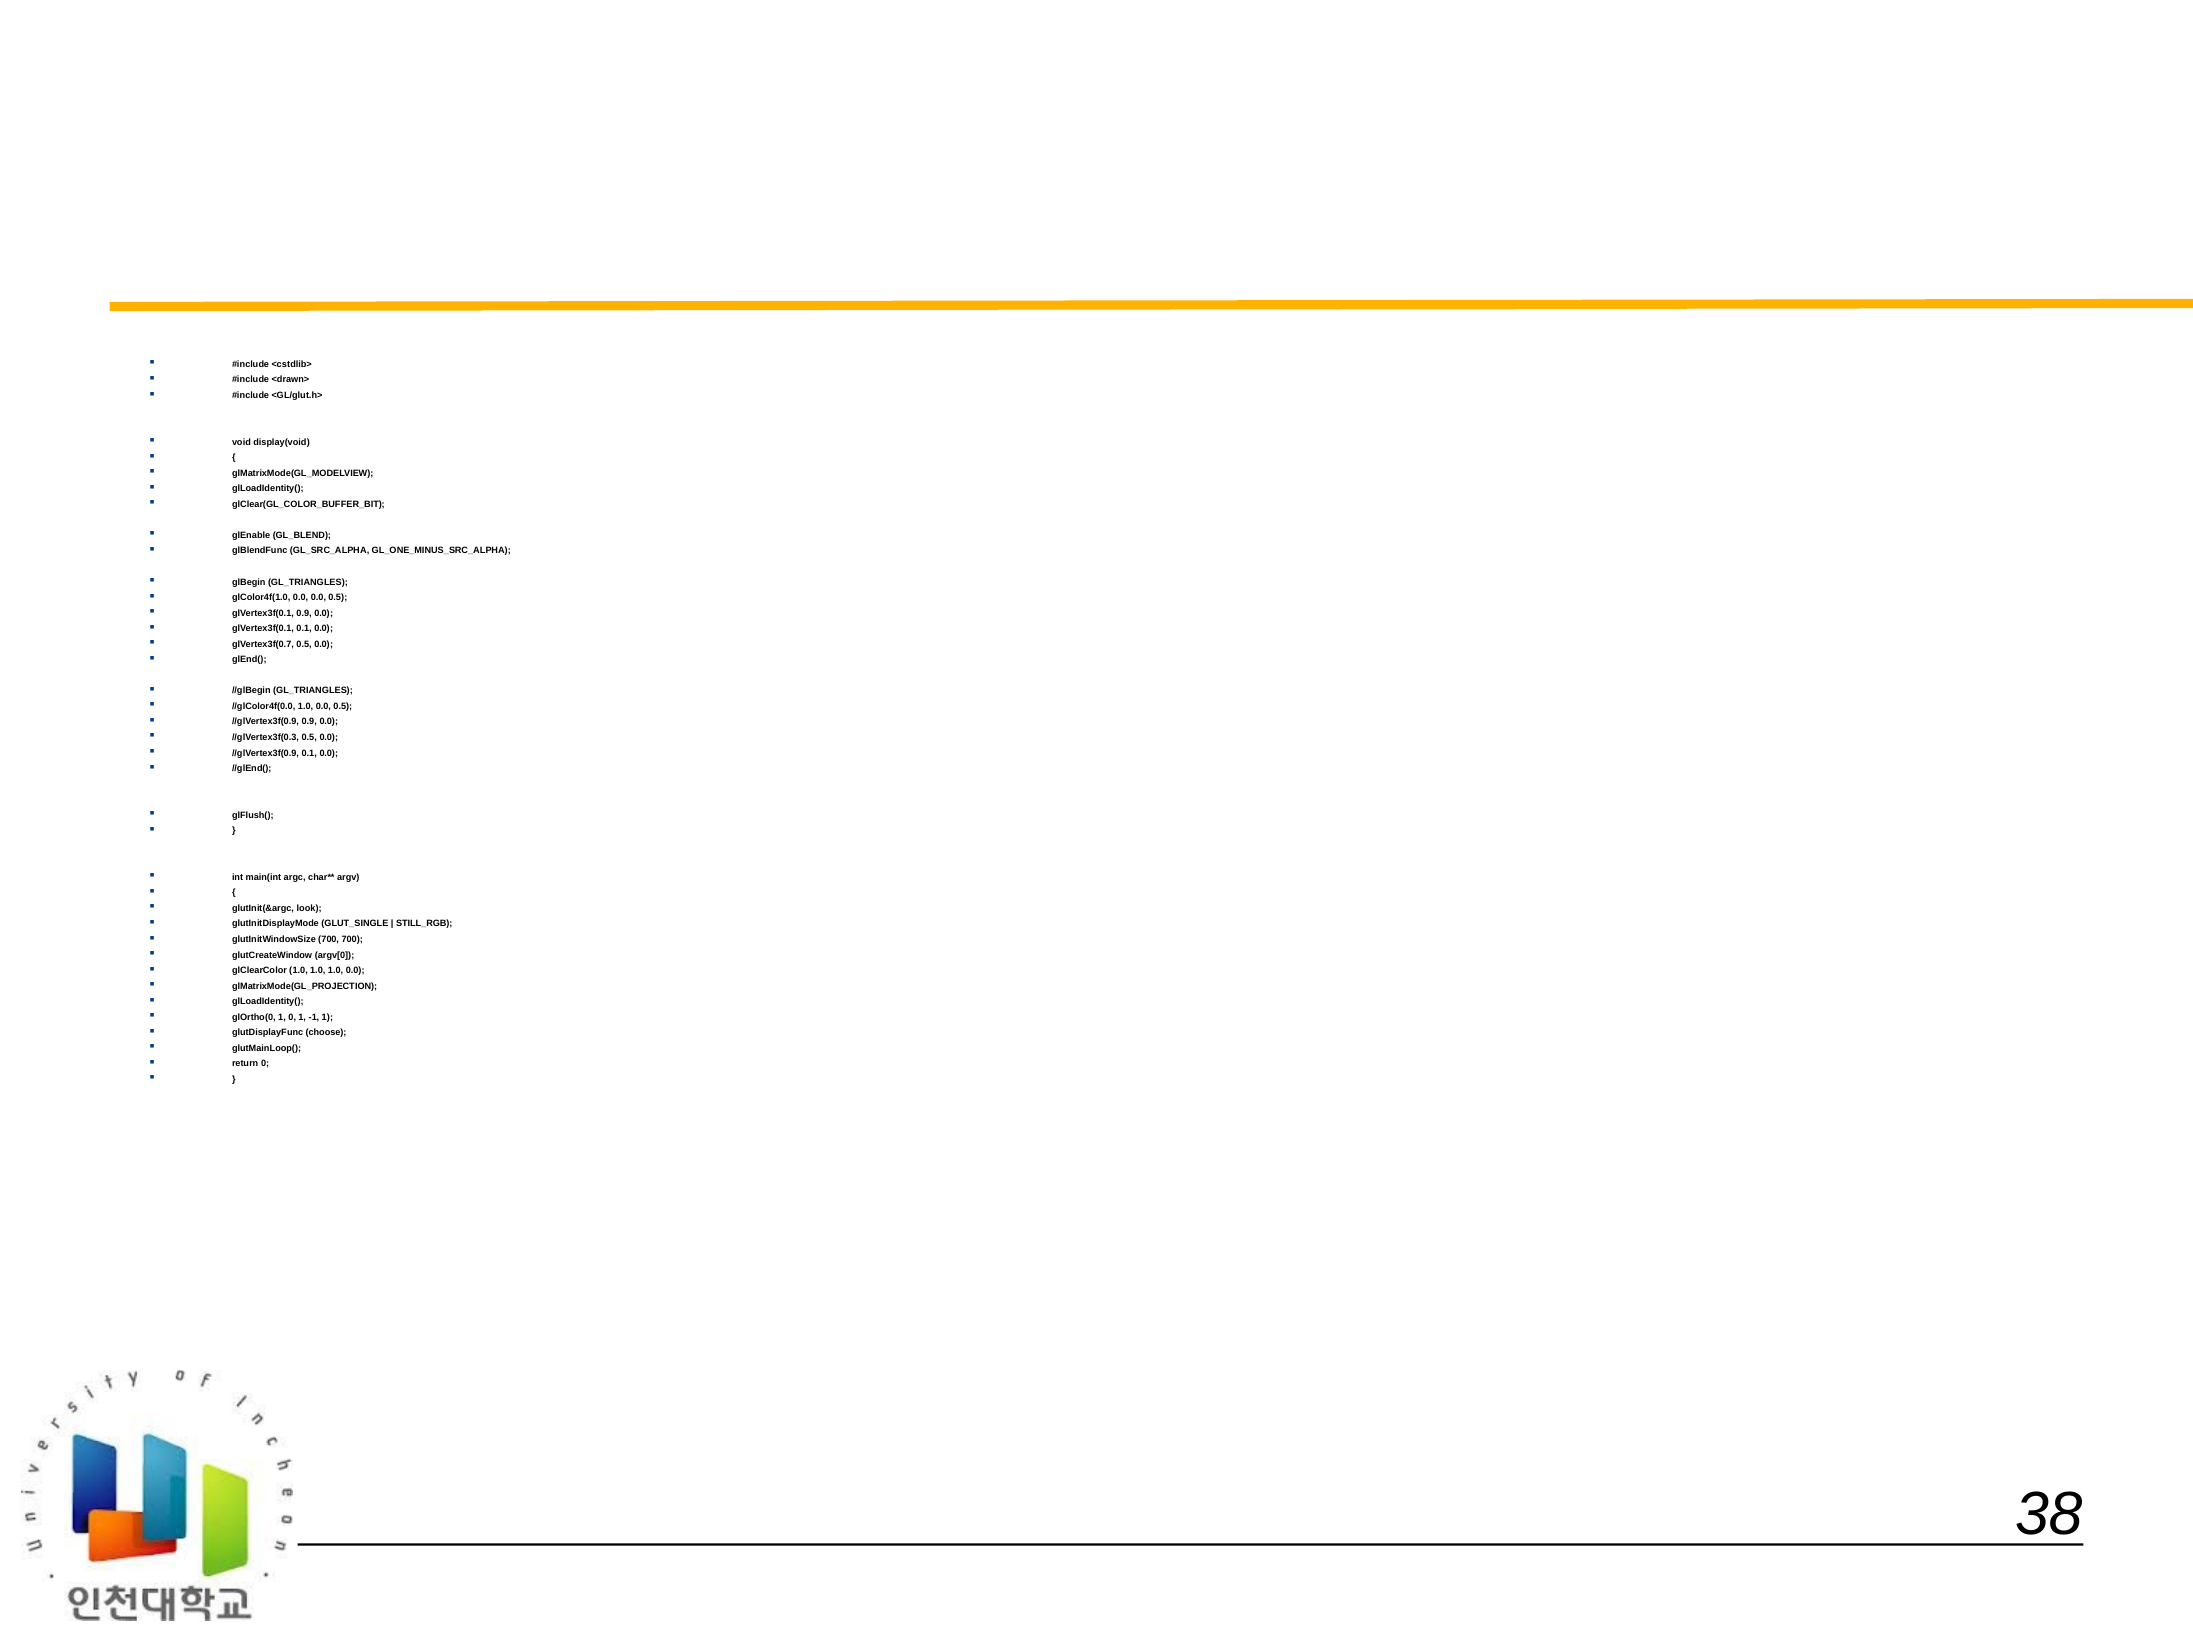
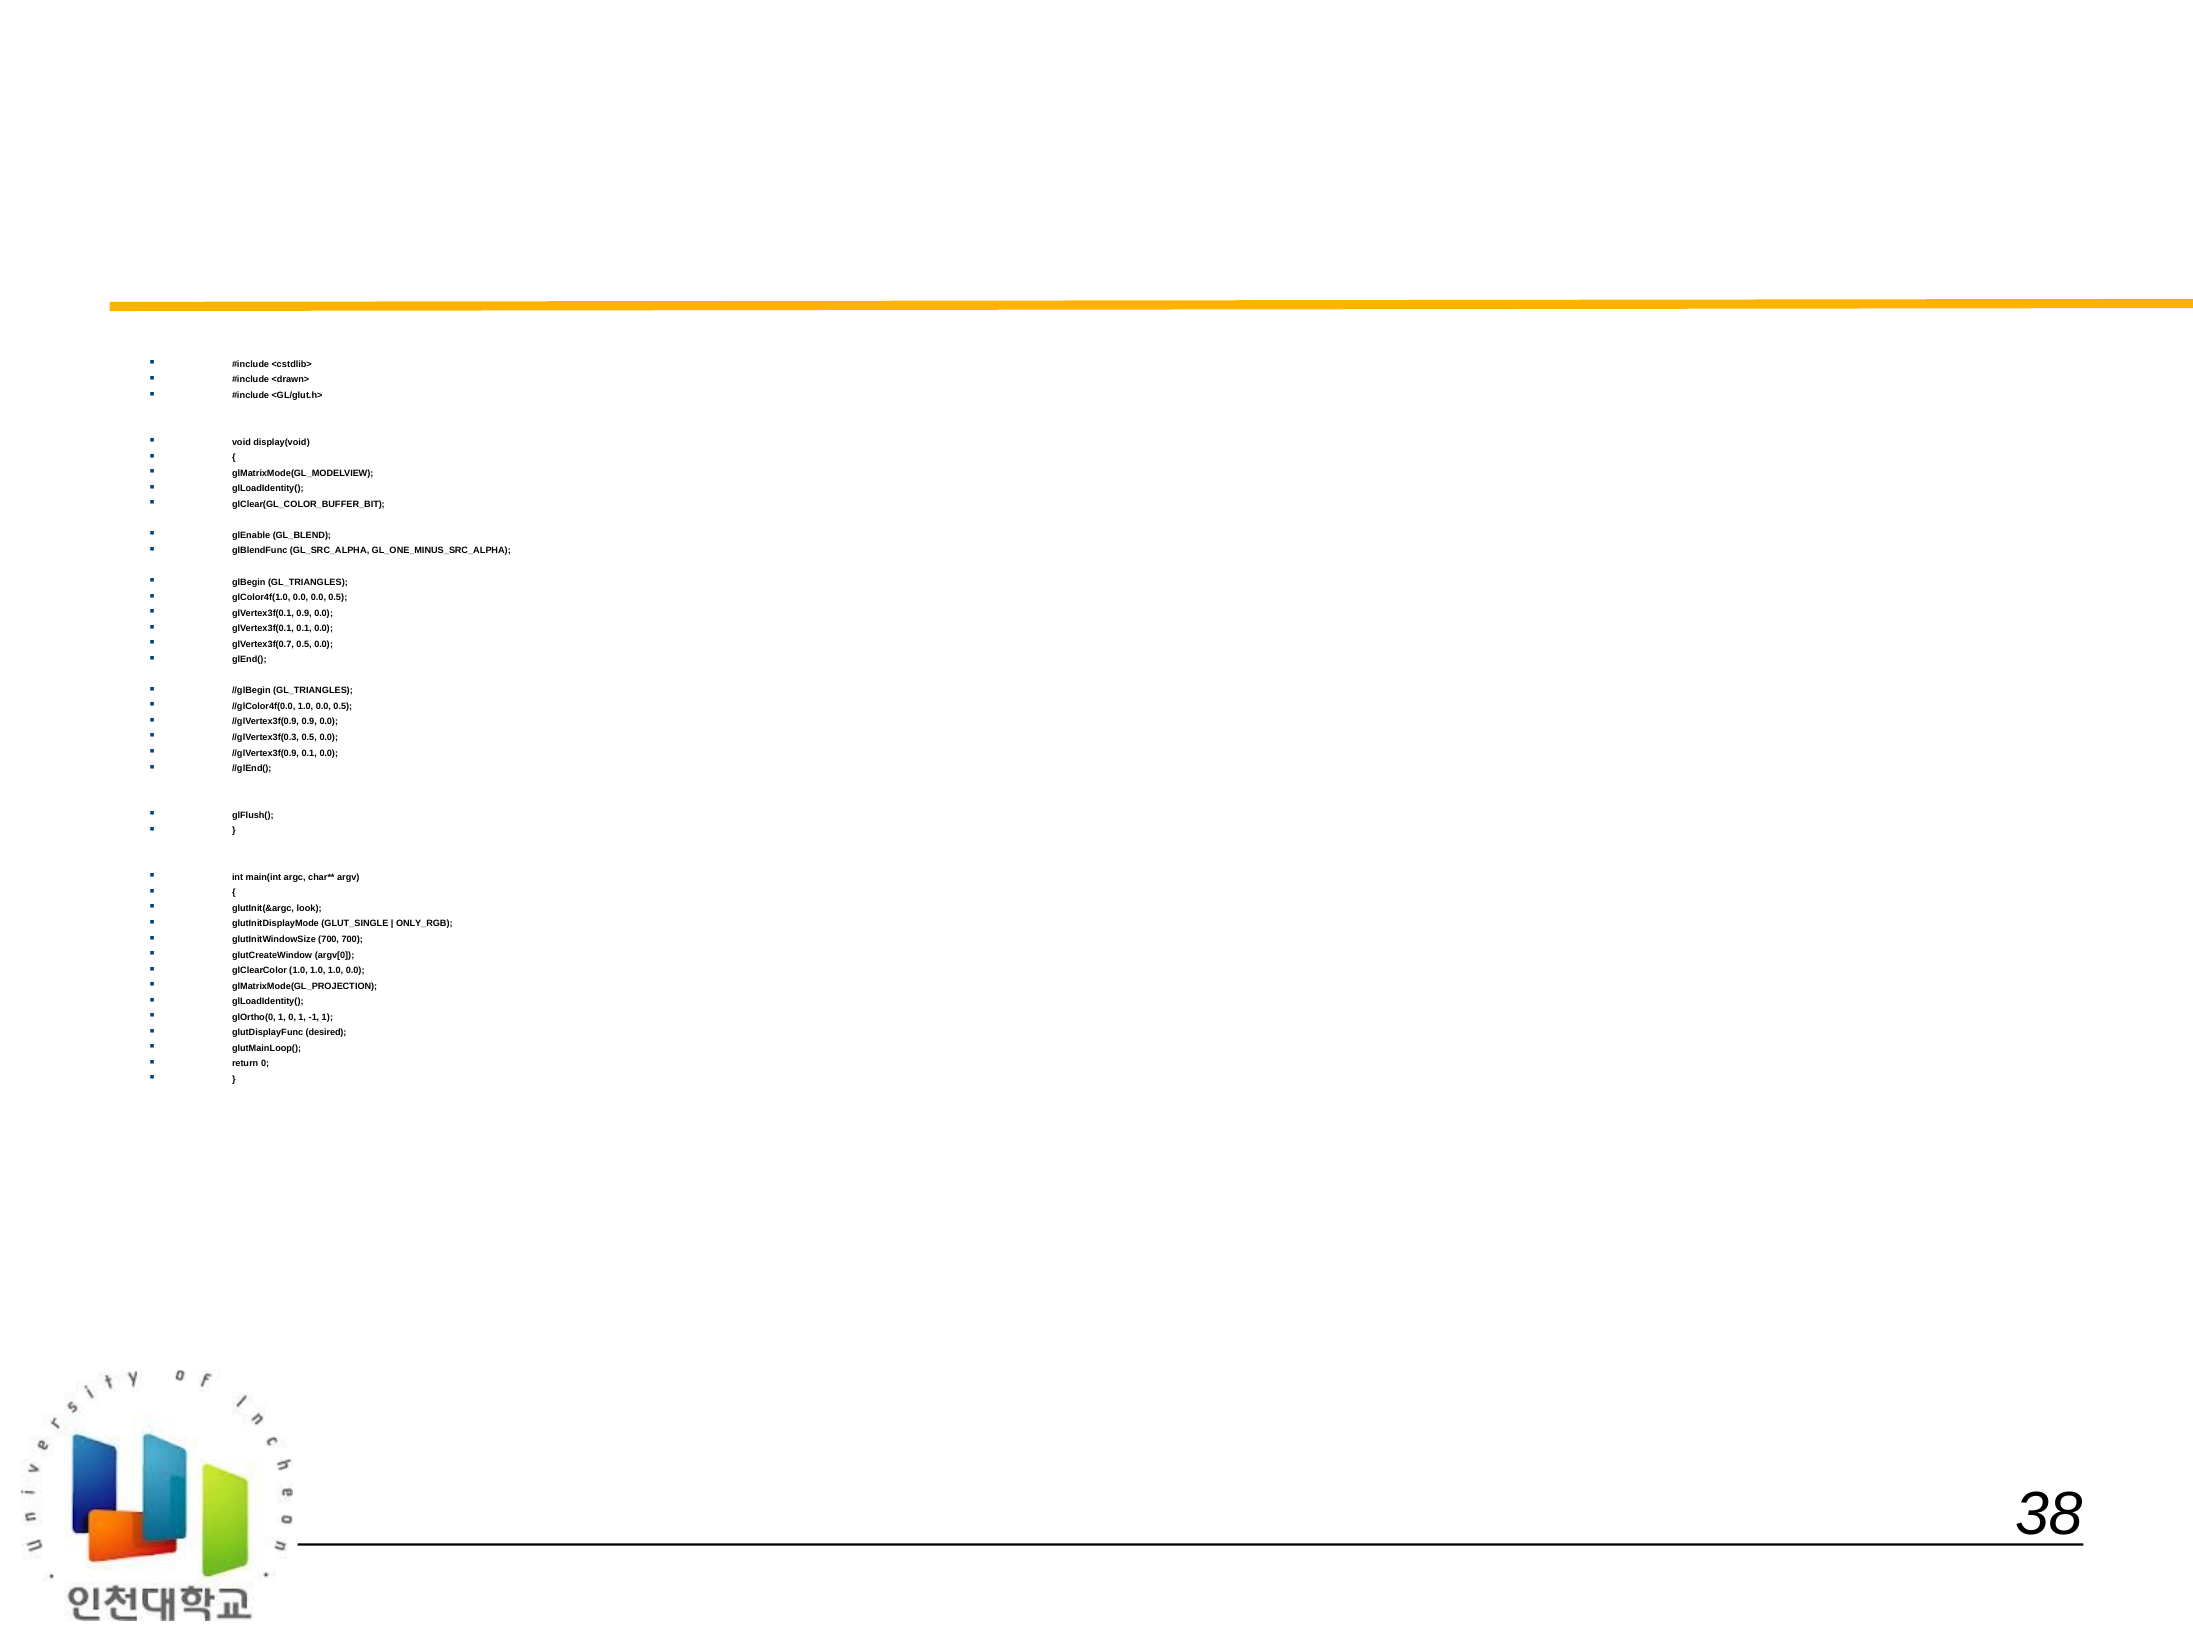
STILL_RGB: STILL_RGB -> ONLY_RGB (424, 924)
choose: choose -> desired (326, 1033)
